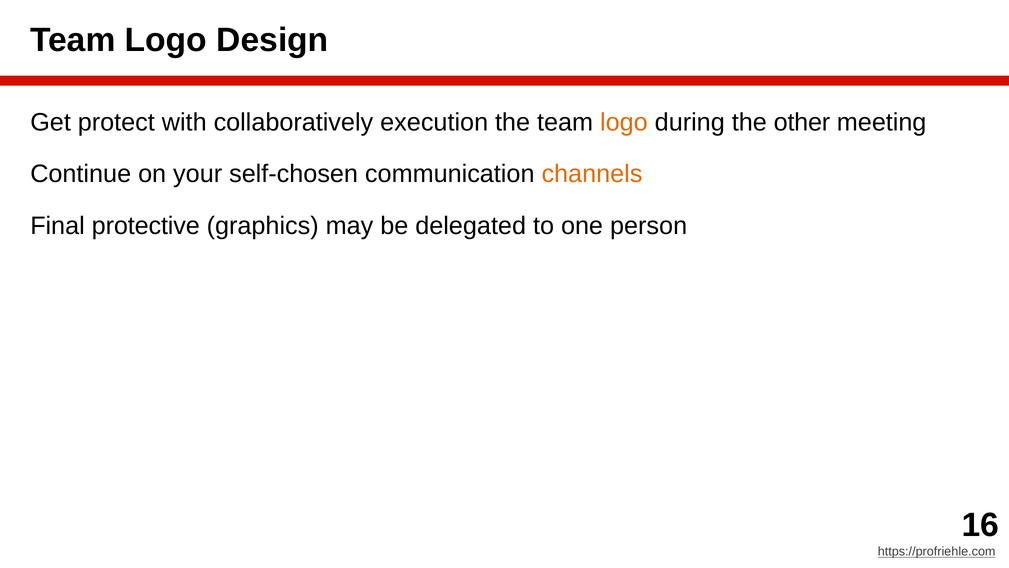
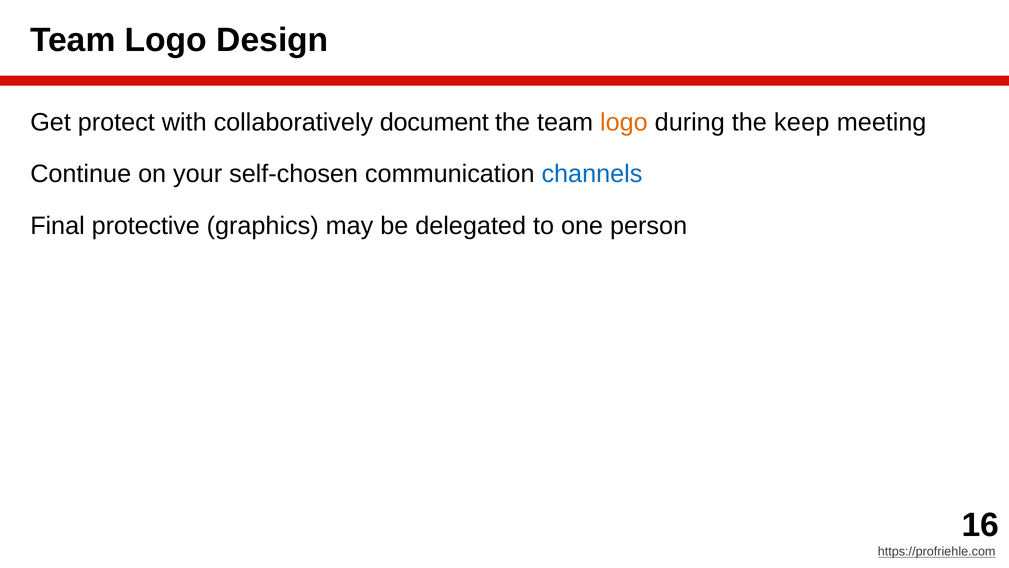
execution: execution -> document (434, 122)
other: other -> keep (802, 122)
channels colour: orange -> blue (592, 174)
